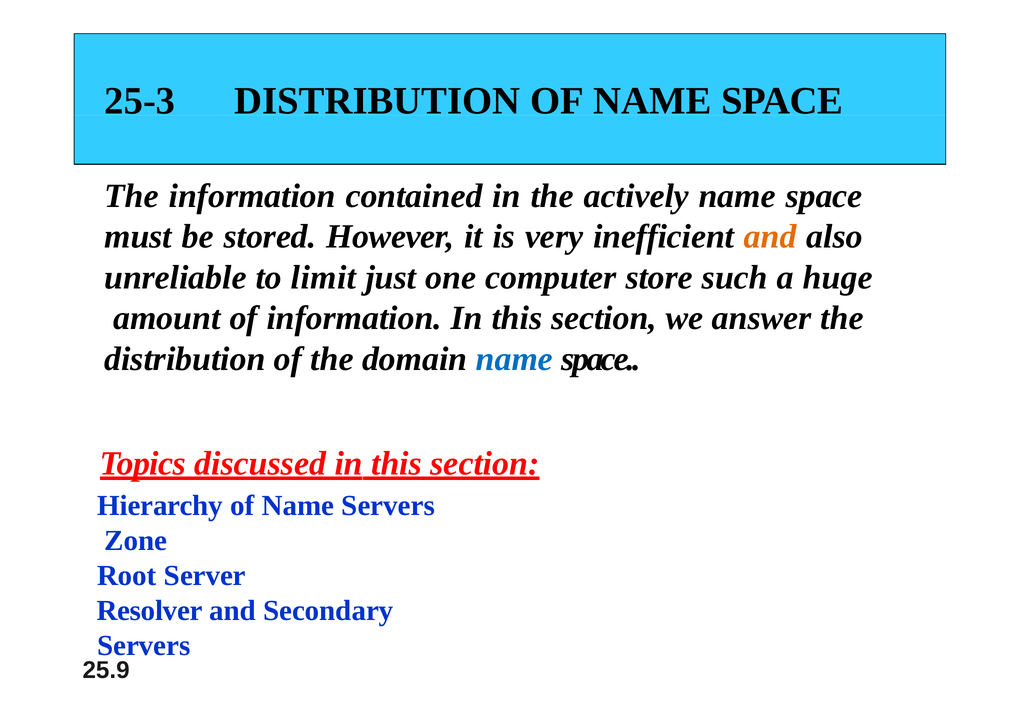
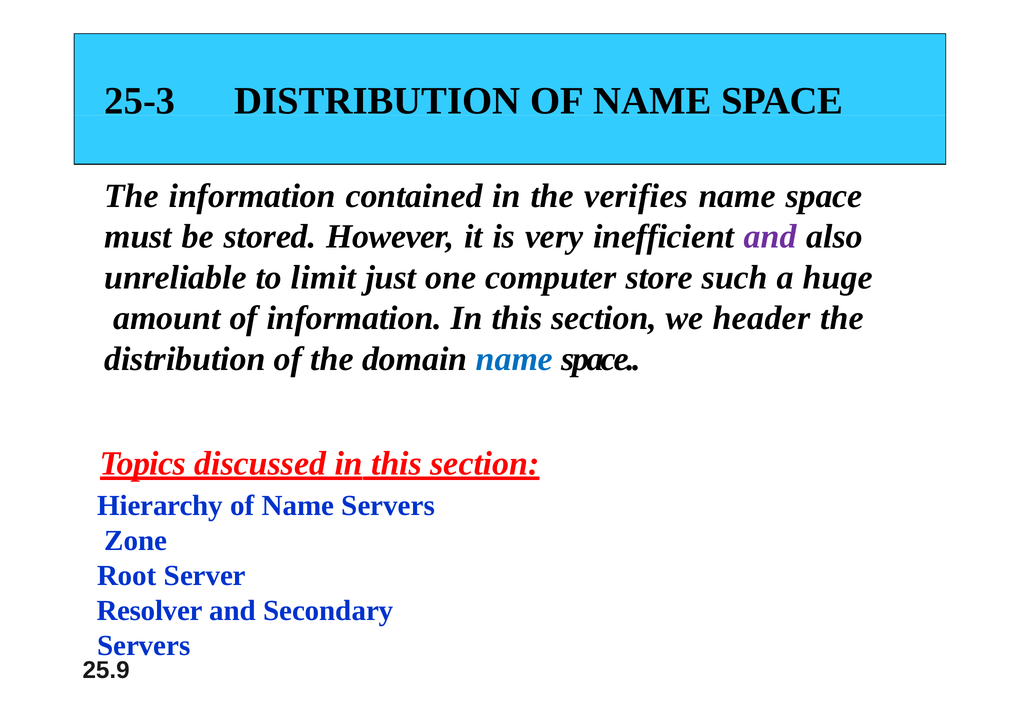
actively: actively -> verifies (636, 196)
and colour: orange -> purple (770, 237)
answer: answer -> header (762, 318)
